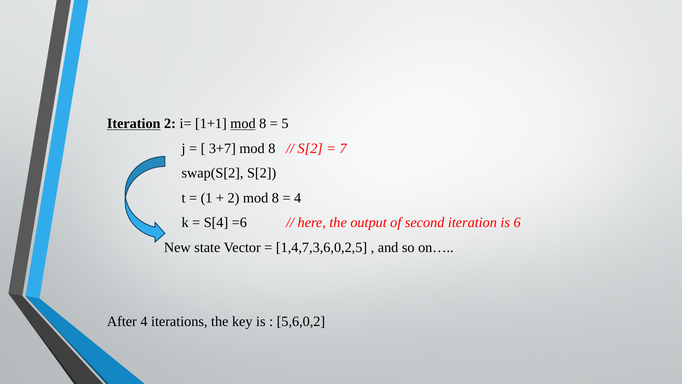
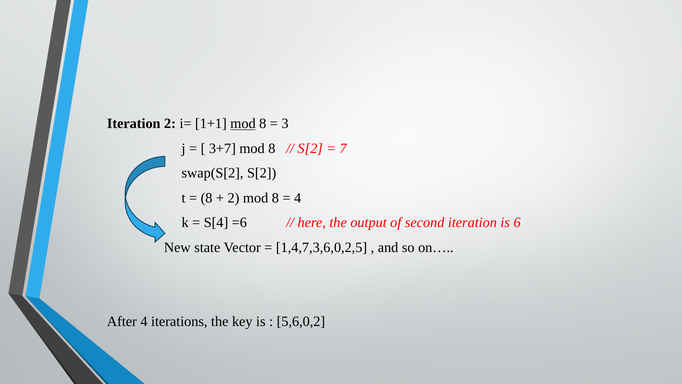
Iteration underline: present -> none (134, 123)
5: 5 -> 3 (285, 123)
1: 1 -> 8 (207, 198)
